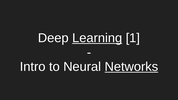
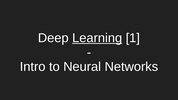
Networks underline: present -> none (131, 67)
